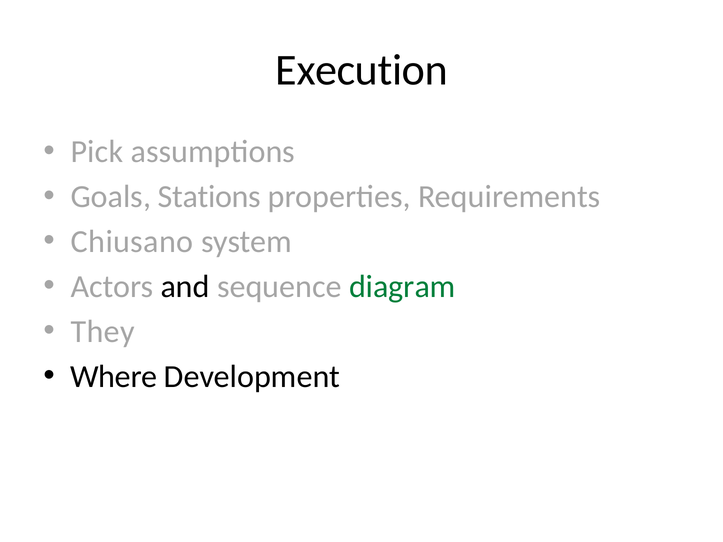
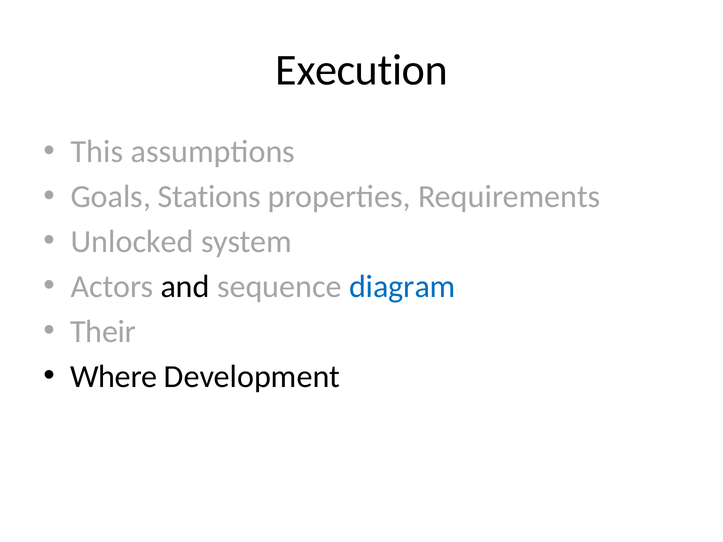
Pick: Pick -> This (97, 152)
Chiusano: Chiusano -> Unlocked (132, 242)
diagram colour: green -> blue (402, 287)
They: They -> Their (103, 332)
